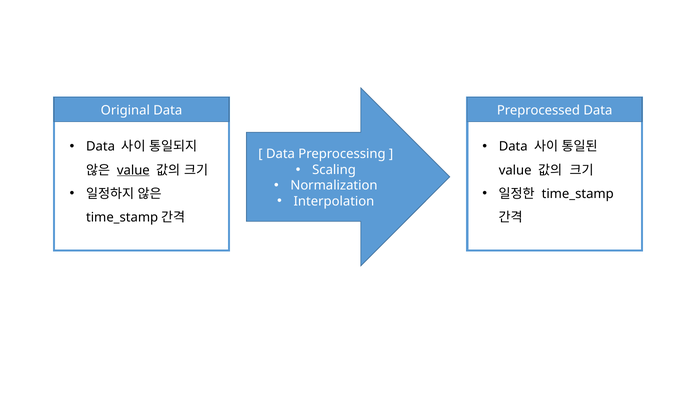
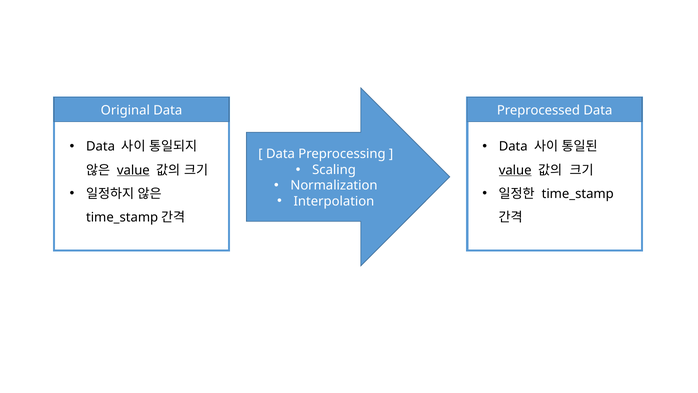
value underline: none -> present (515, 170)
